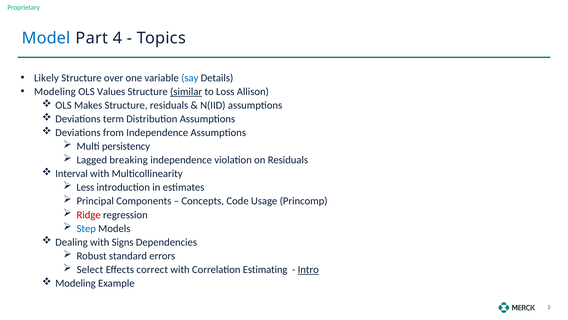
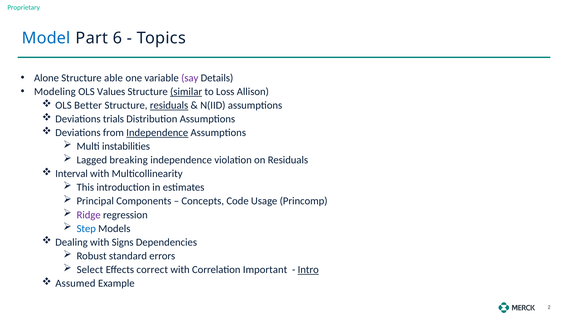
4: 4 -> 6 (117, 38)
Likely: Likely -> Alone (46, 78)
over: over -> able (114, 78)
say colour: blue -> purple (190, 78)
Makes: Makes -> Better (88, 105)
residuals underline: none -> present (169, 105)
term: term -> trials (113, 119)
Independence underline: none -> present (157, 132)
persistency: persistency -> instabilities (126, 146)
Less: Less -> This (85, 187)
Ridge colour: red -> purple (89, 214)
Estimating: Estimating -> Important (265, 269)
Modeling: Modeling -> Assumed (75, 283)
